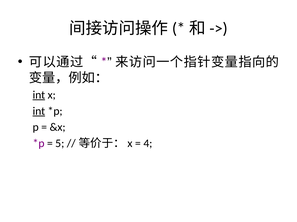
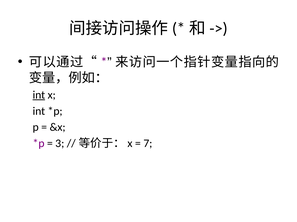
int underline: present -> none (39, 111)
5: 5 -> 3 (60, 144)
4: 4 -> 7 (148, 144)
